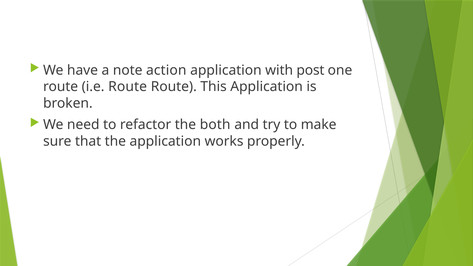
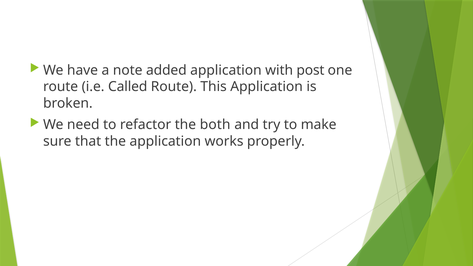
action: action -> added (166, 70)
i.e Route: Route -> Called (128, 87)
